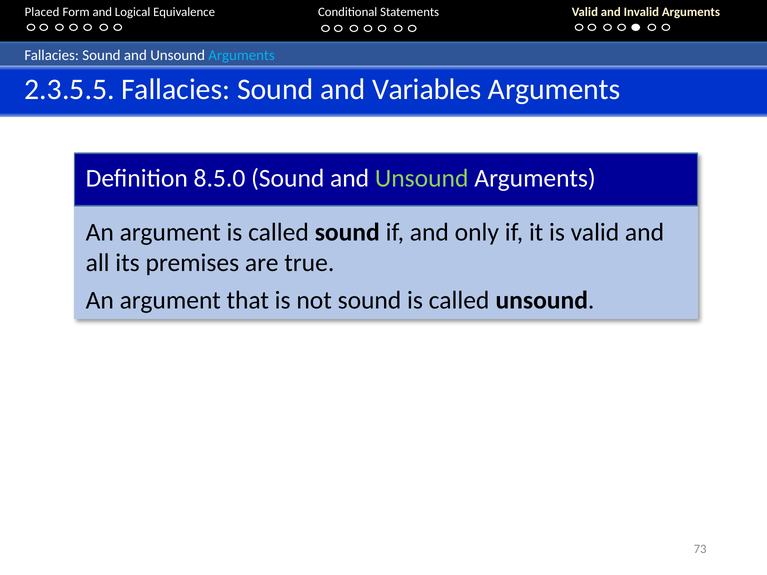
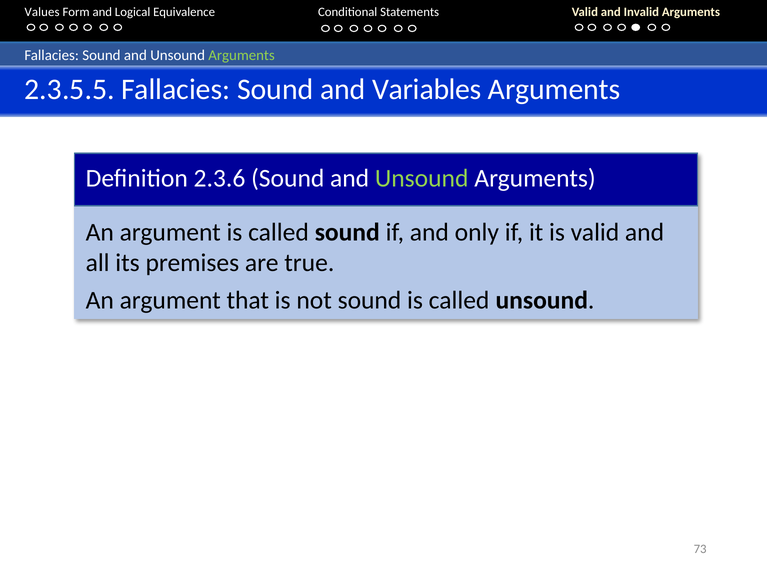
Placed: Placed -> Values (42, 12)
Arguments colour: light blue -> light green (242, 55)
8.5.0: 8.5.0 -> 2.3.6 (219, 179)
